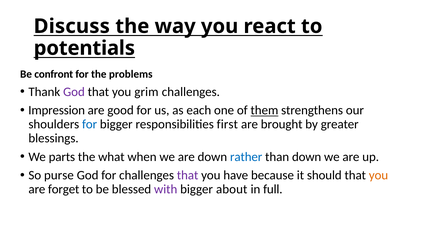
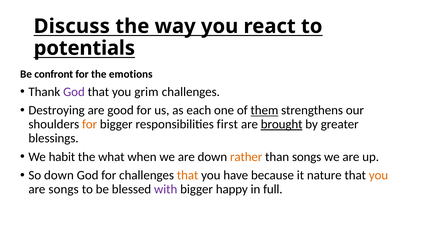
problems: problems -> emotions (131, 74)
Impression: Impression -> Destroying (57, 110)
for colour: blue -> orange (90, 124)
brought underline: none -> present (282, 124)
parts: parts -> habit (62, 157)
rather colour: blue -> orange (246, 157)
than down: down -> songs (307, 157)
So purse: purse -> down (59, 175)
that colour: purple -> orange (188, 175)
should: should -> nature (324, 175)
are forget: forget -> songs (64, 189)
about: about -> happy (232, 189)
